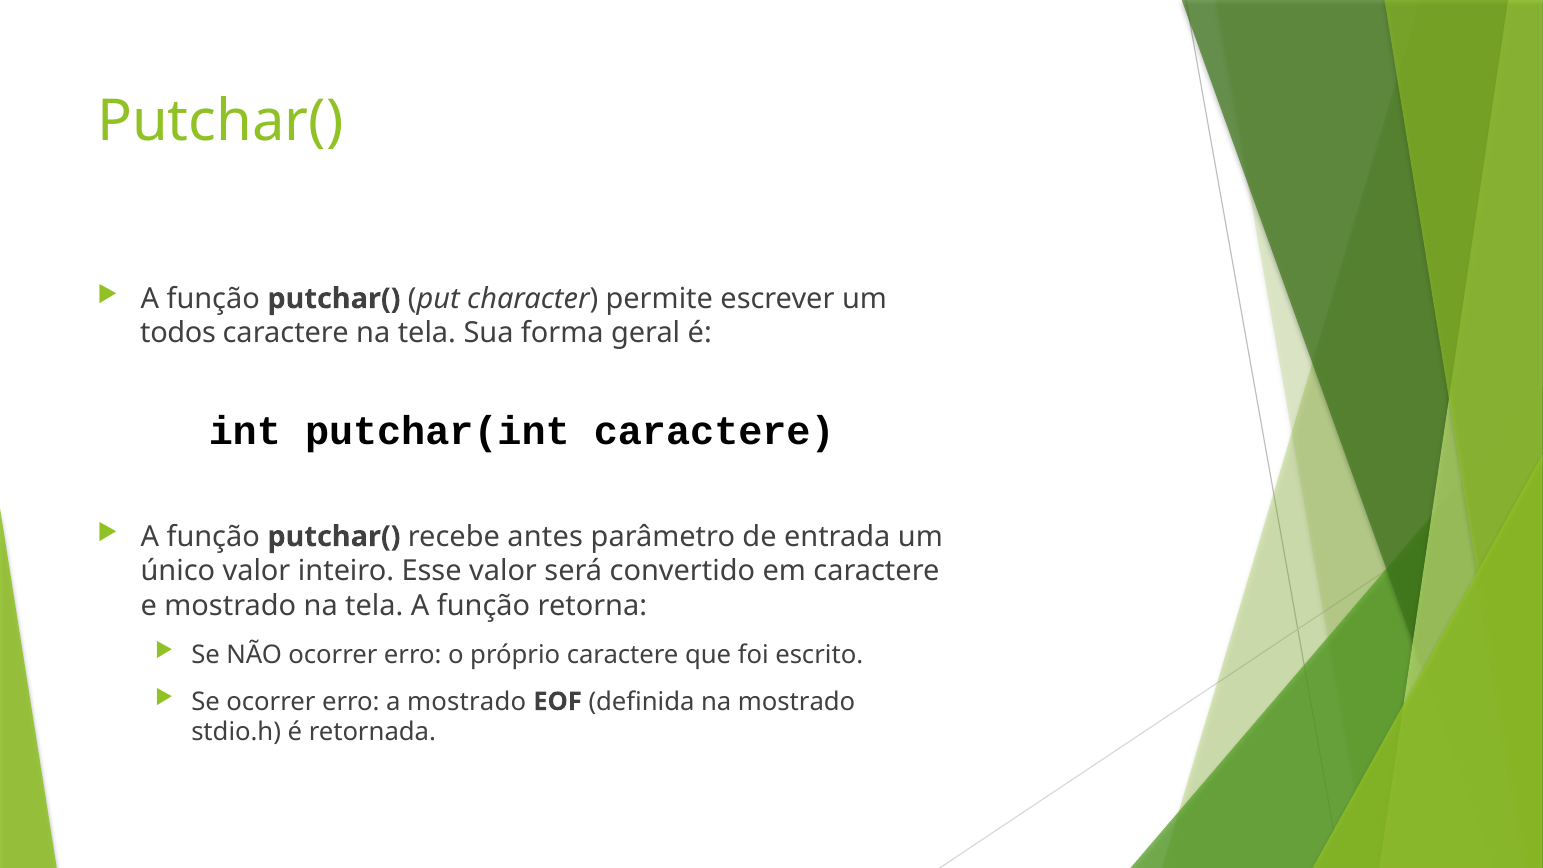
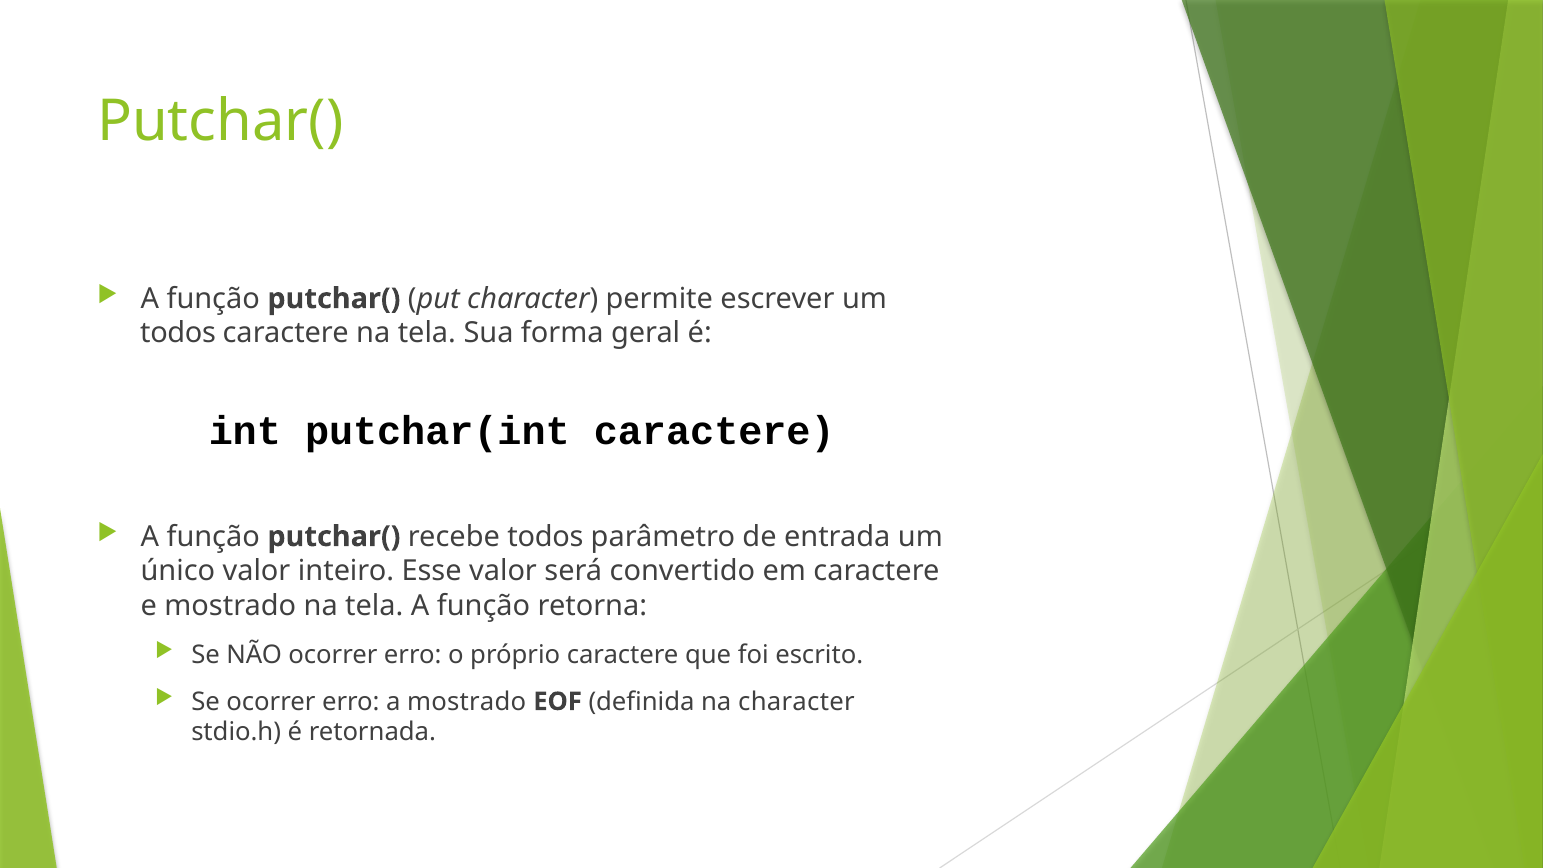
recebe antes: antes -> todos (545, 537)
na mostrado: mostrado -> character (796, 702)
